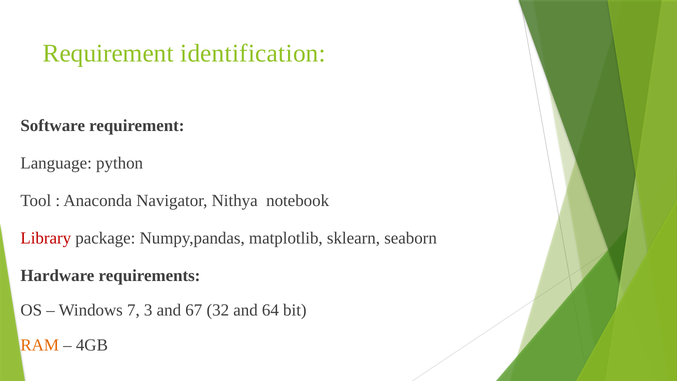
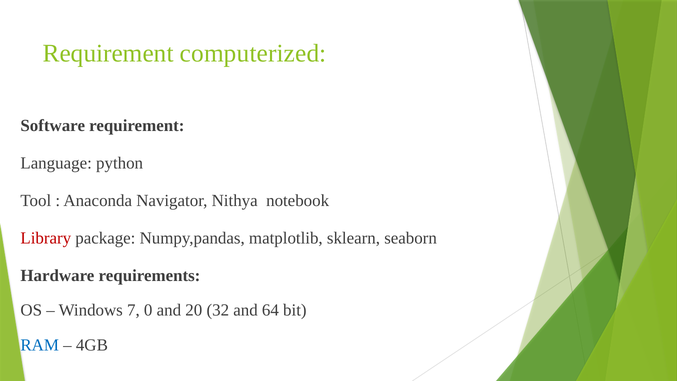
identification: identification -> computerized (253, 53)
3: 3 -> 0 (148, 310)
67: 67 -> 20 (194, 310)
RAM colour: orange -> blue (40, 345)
